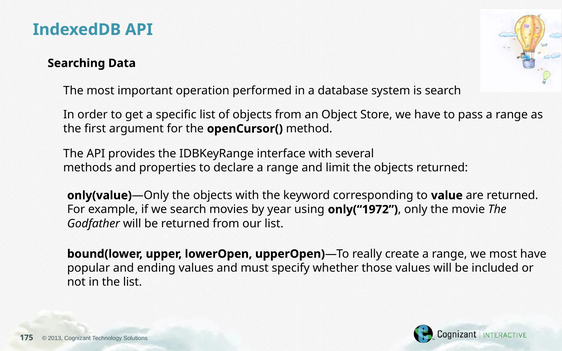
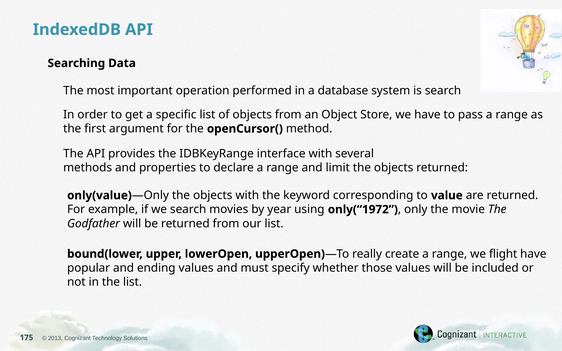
we most: most -> flight (503, 254)
